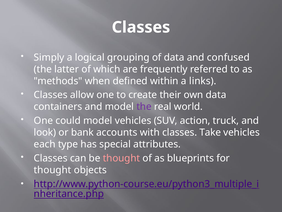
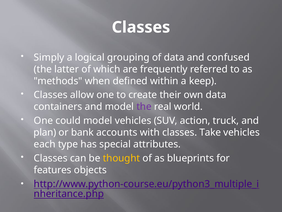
links: links -> keep (203, 81)
look: look -> plan (45, 132)
thought colour: pink -> yellow (121, 158)
thought: thought -> features (53, 170)
